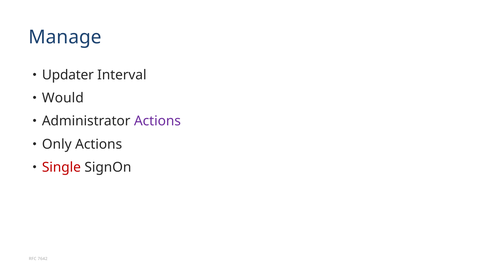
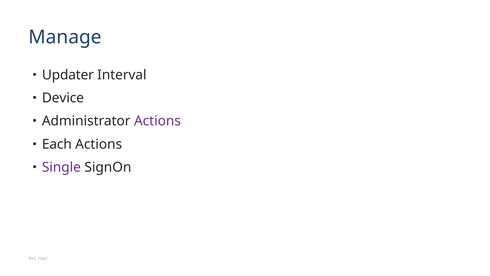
Would: Would -> Device (63, 98)
Only: Only -> Each (57, 144)
Single colour: red -> purple (61, 167)
